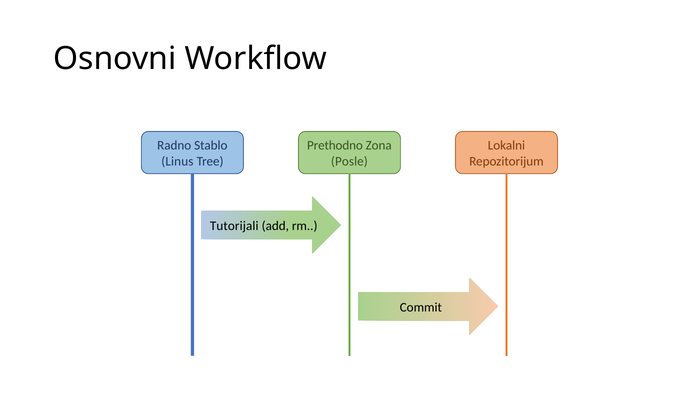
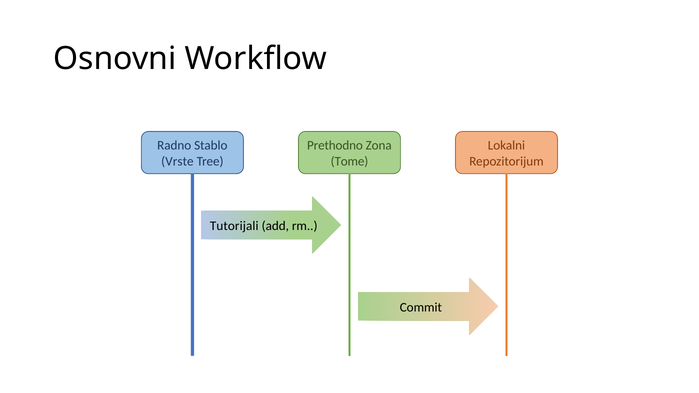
Linus: Linus -> Vrste (177, 161)
Posle: Posle -> Tome (350, 161)
